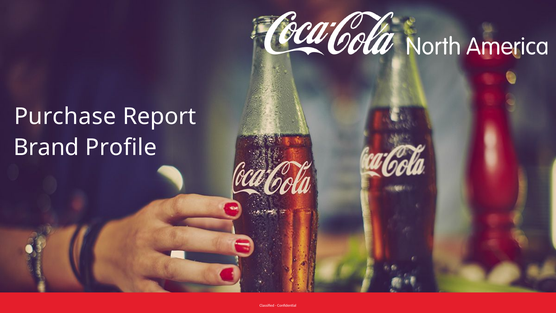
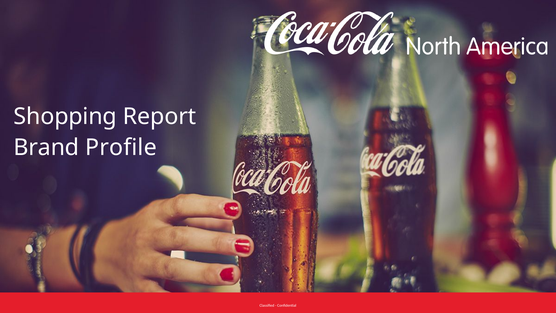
Purchase: Purchase -> Shopping (65, 116)
